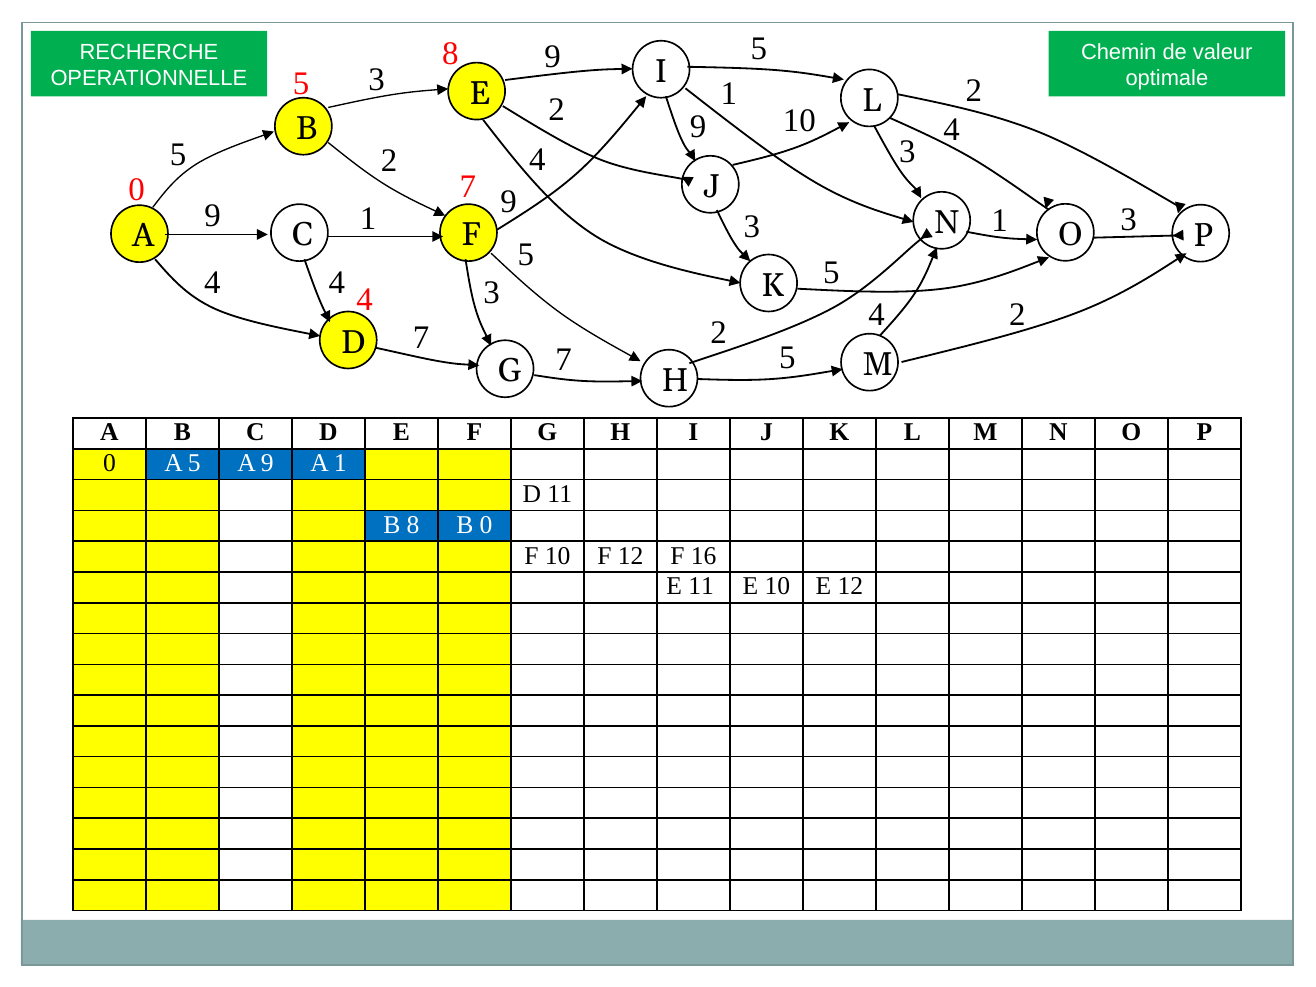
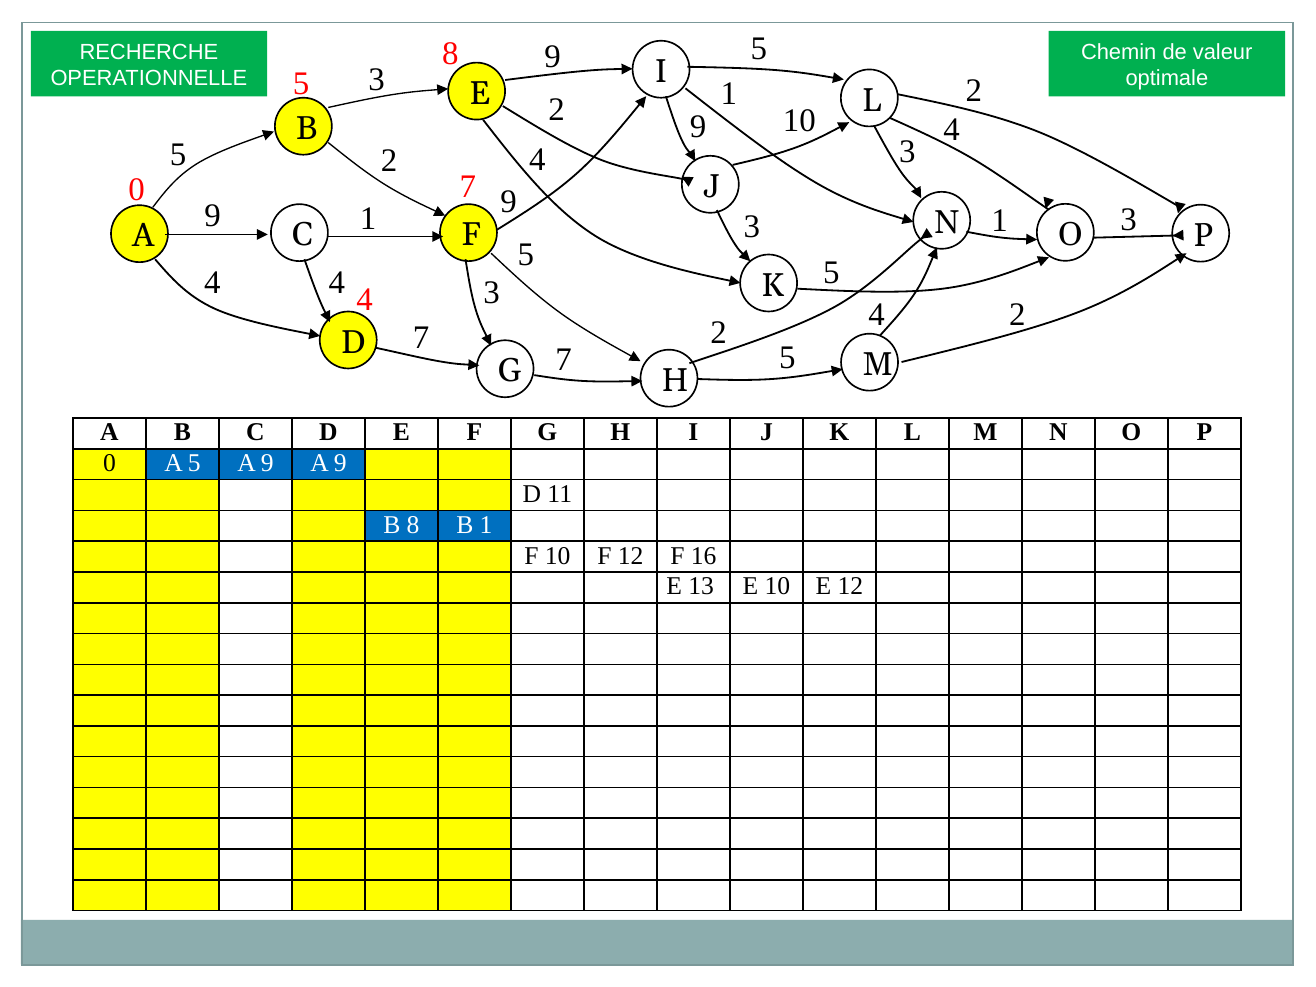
9 A 1: 1 -> 9 (340, 463)
B 0: 0 -> 1 (486, 525)
E 11: 11 -> 13 (701, 586)
